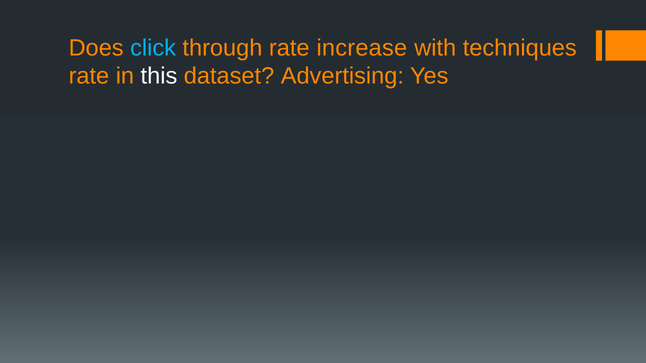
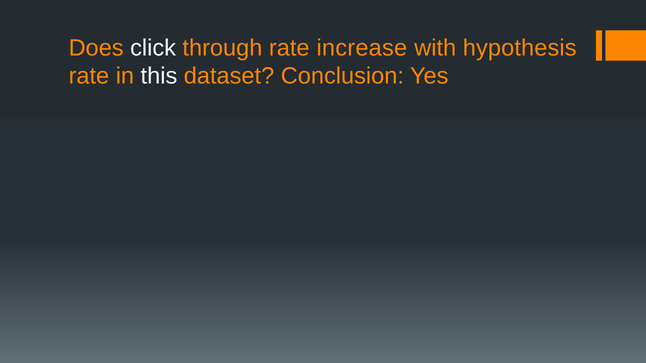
click colour: light blue -> white (153, 48)
techniques: techniques -> hypothesis (520, 48)
Advertising: Advertising -> Conclusion (342, 76)
